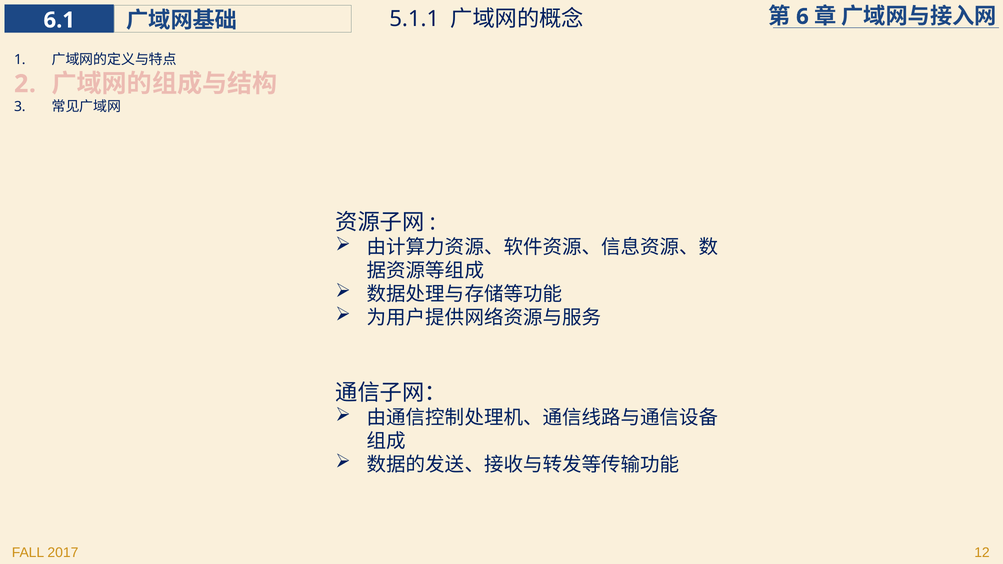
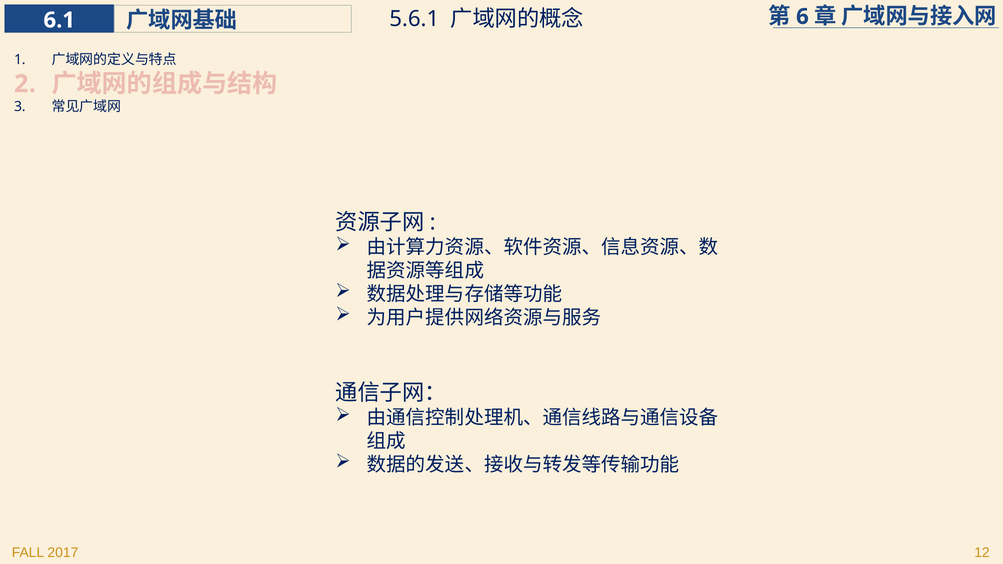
5.1.1: 5.1.1 -> 5.6.1 (414, 19)
